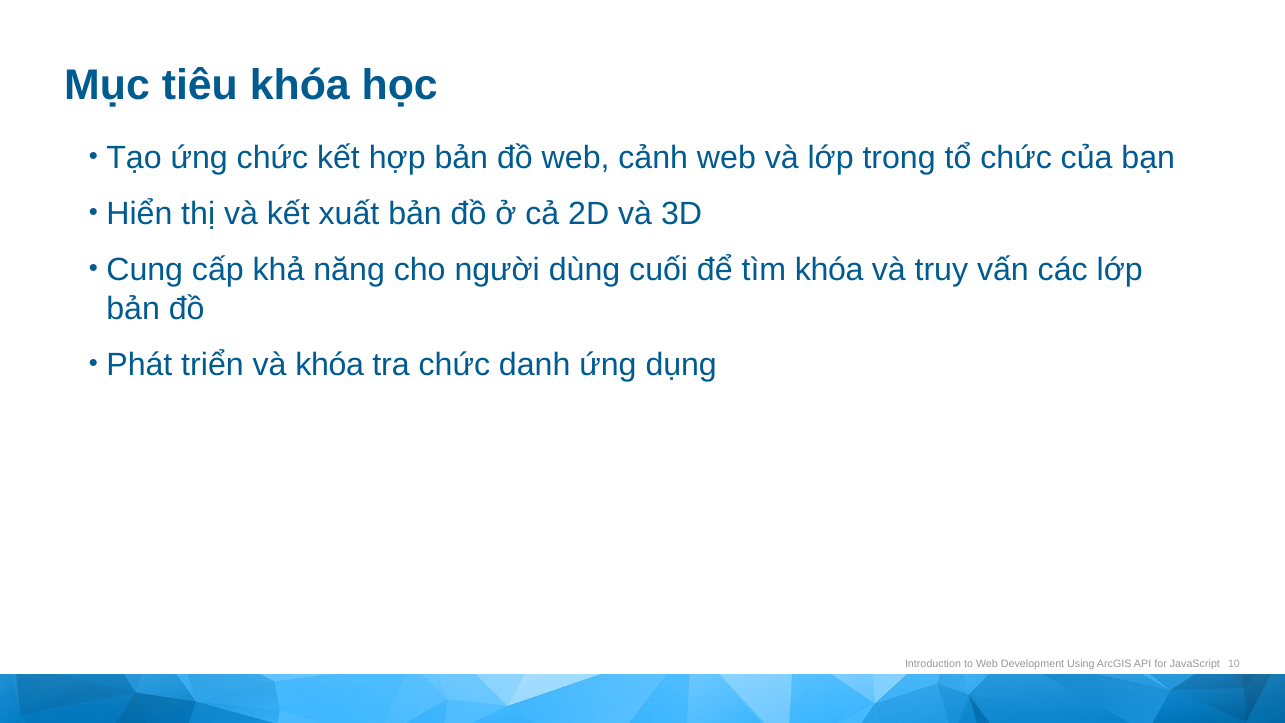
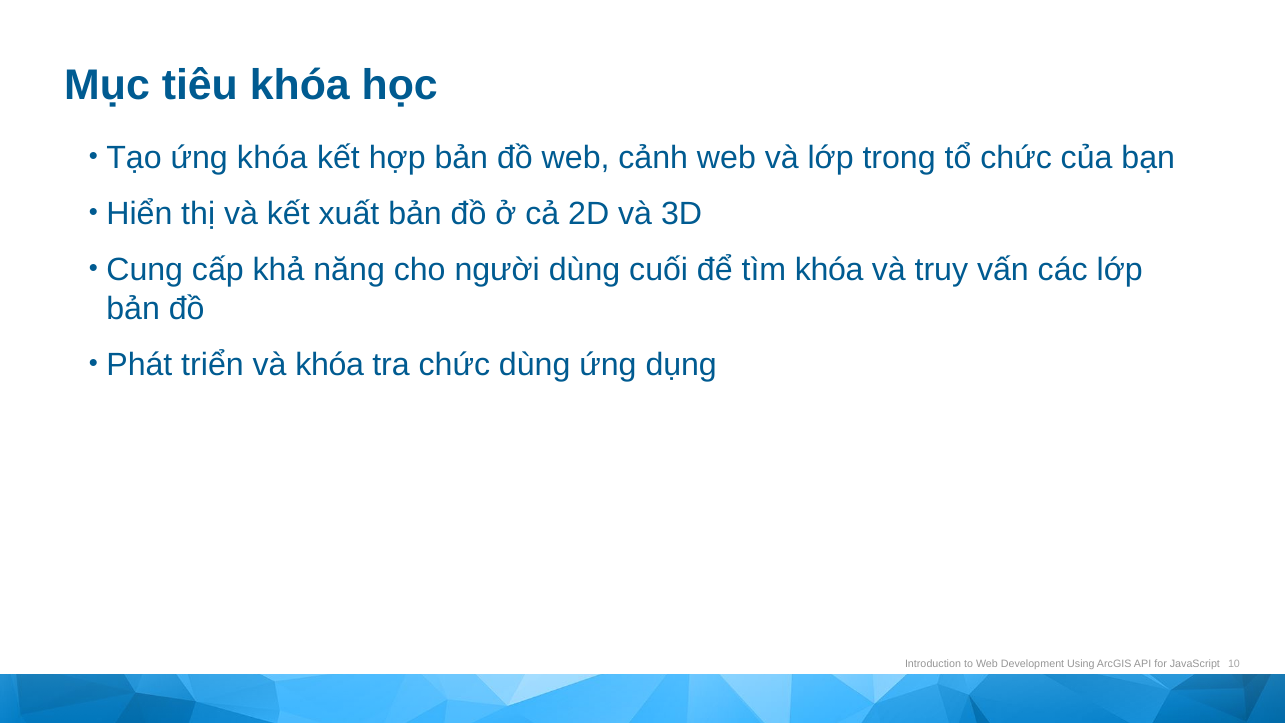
ứng chức: chức -> khóa (272, 158)
chức danh: danh -> dùng (535, 364)
